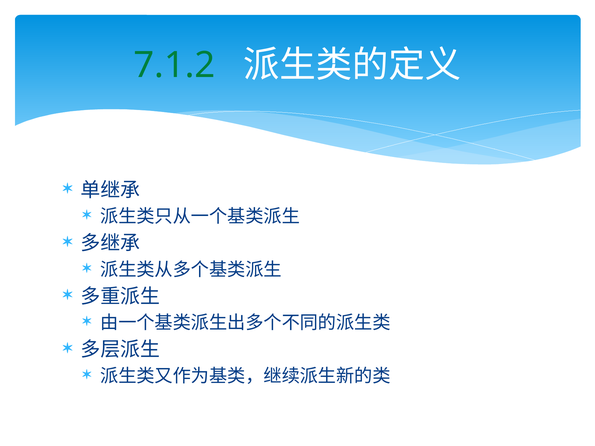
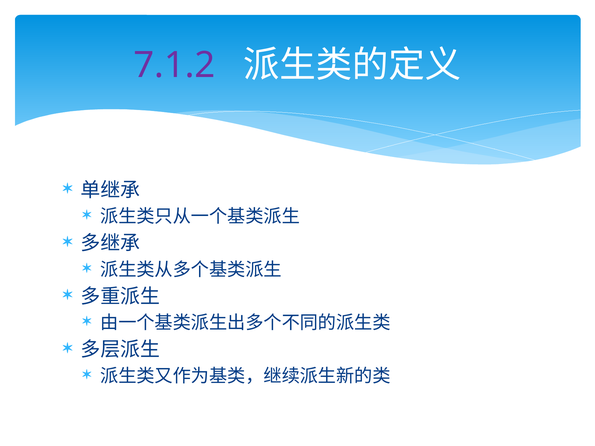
7.1.2 colour: green -> purple (174, 65)
